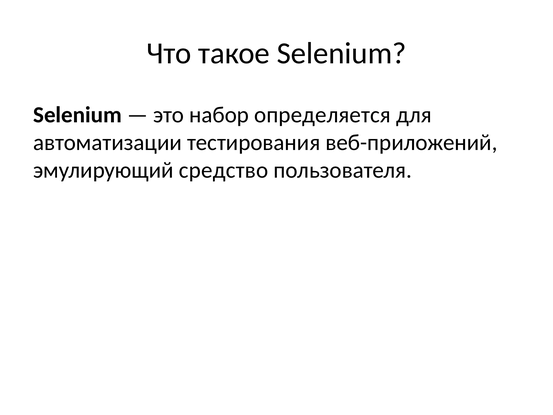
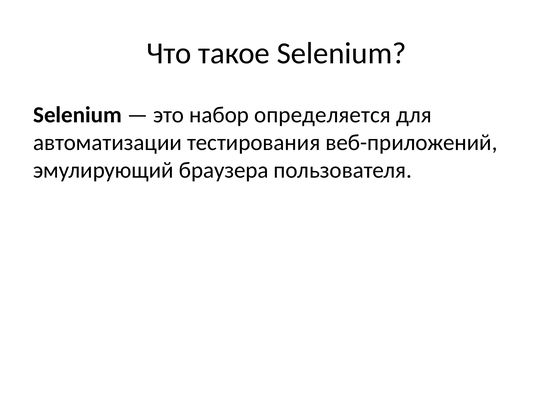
средство: средство -> браузера (224, 170)
